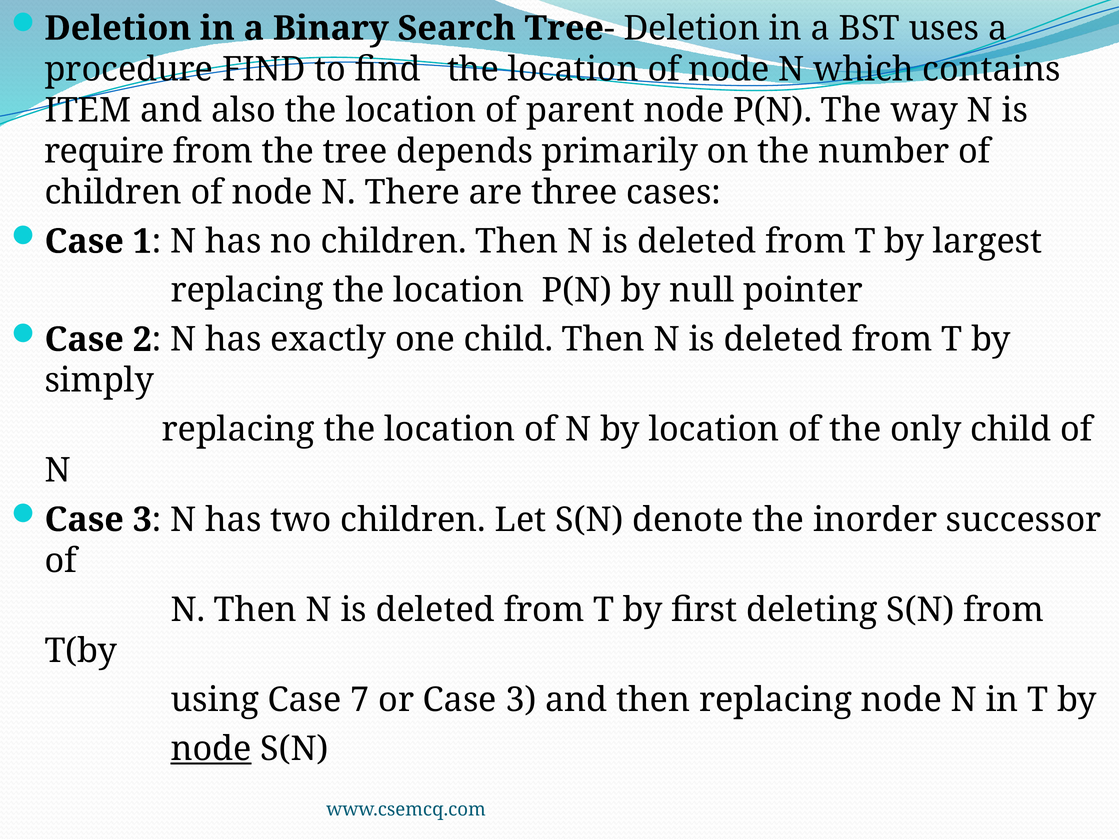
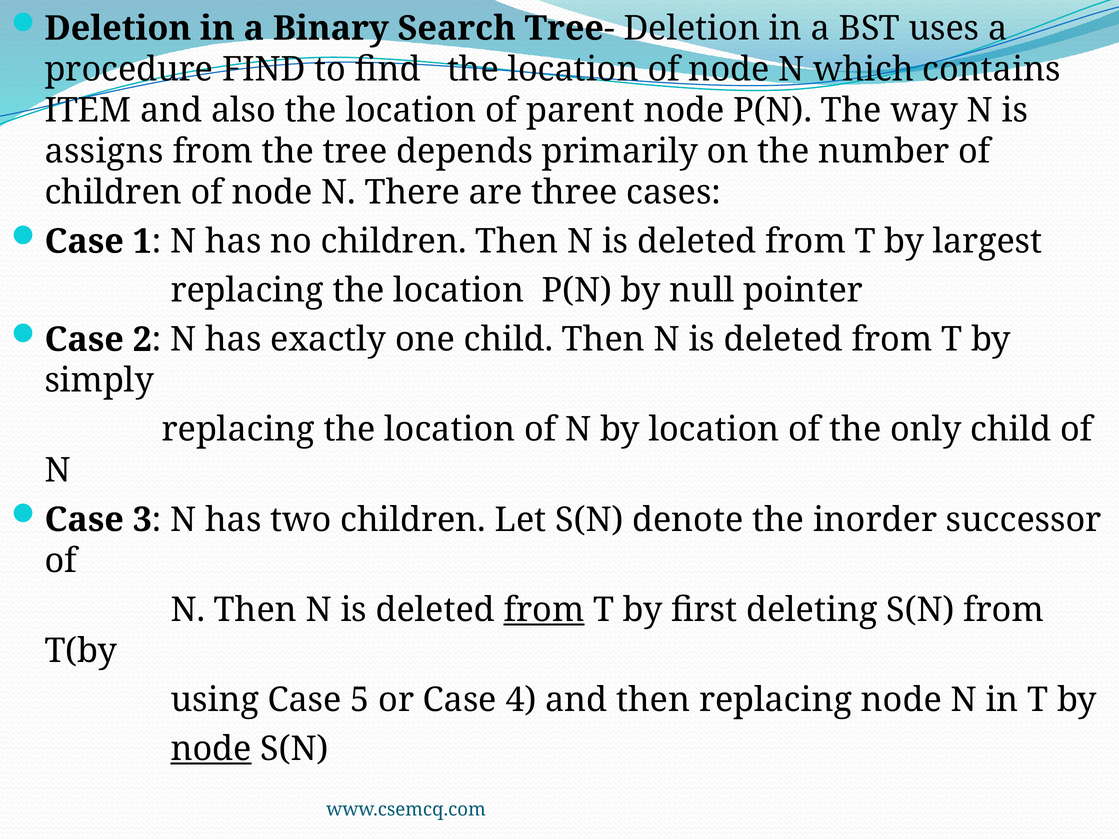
require: require -> assigns (104, 151)
from underline: none -> present (544, 610)
7: 7 -> 5 (360, 700)
or Case 3: 3 -> 4 (521, 700)
